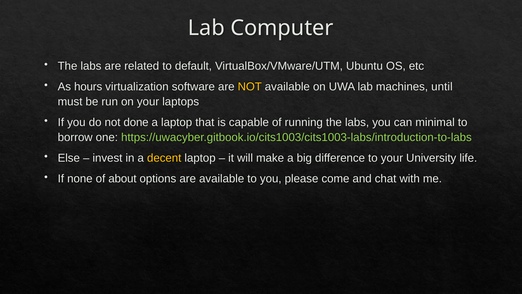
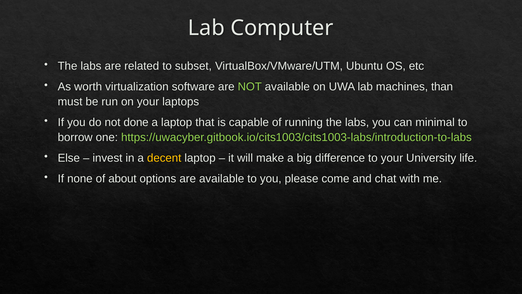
default: default -> subset (193, 66)
hours: hours -> worth (88, 87)
NOT colour: yellow -> light green (250, 87)
until: until -> than (442, 87)
